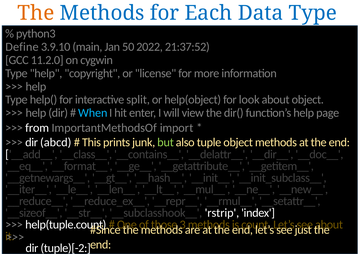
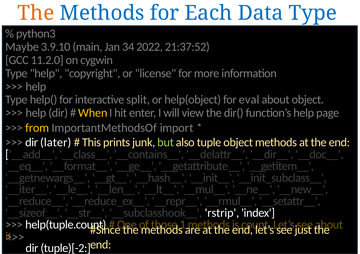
Define: Define -> Maybe (22, 47)
50: 50 -> 34 (128, 47)
look: look -> eval (249, 100)
When colour: light blue -> yellow (93, 113)
from colour: white -> yellow (37, 128)
abcd: abcd -> later (56, 142)
3: 3 -> 1 (183, 224)
